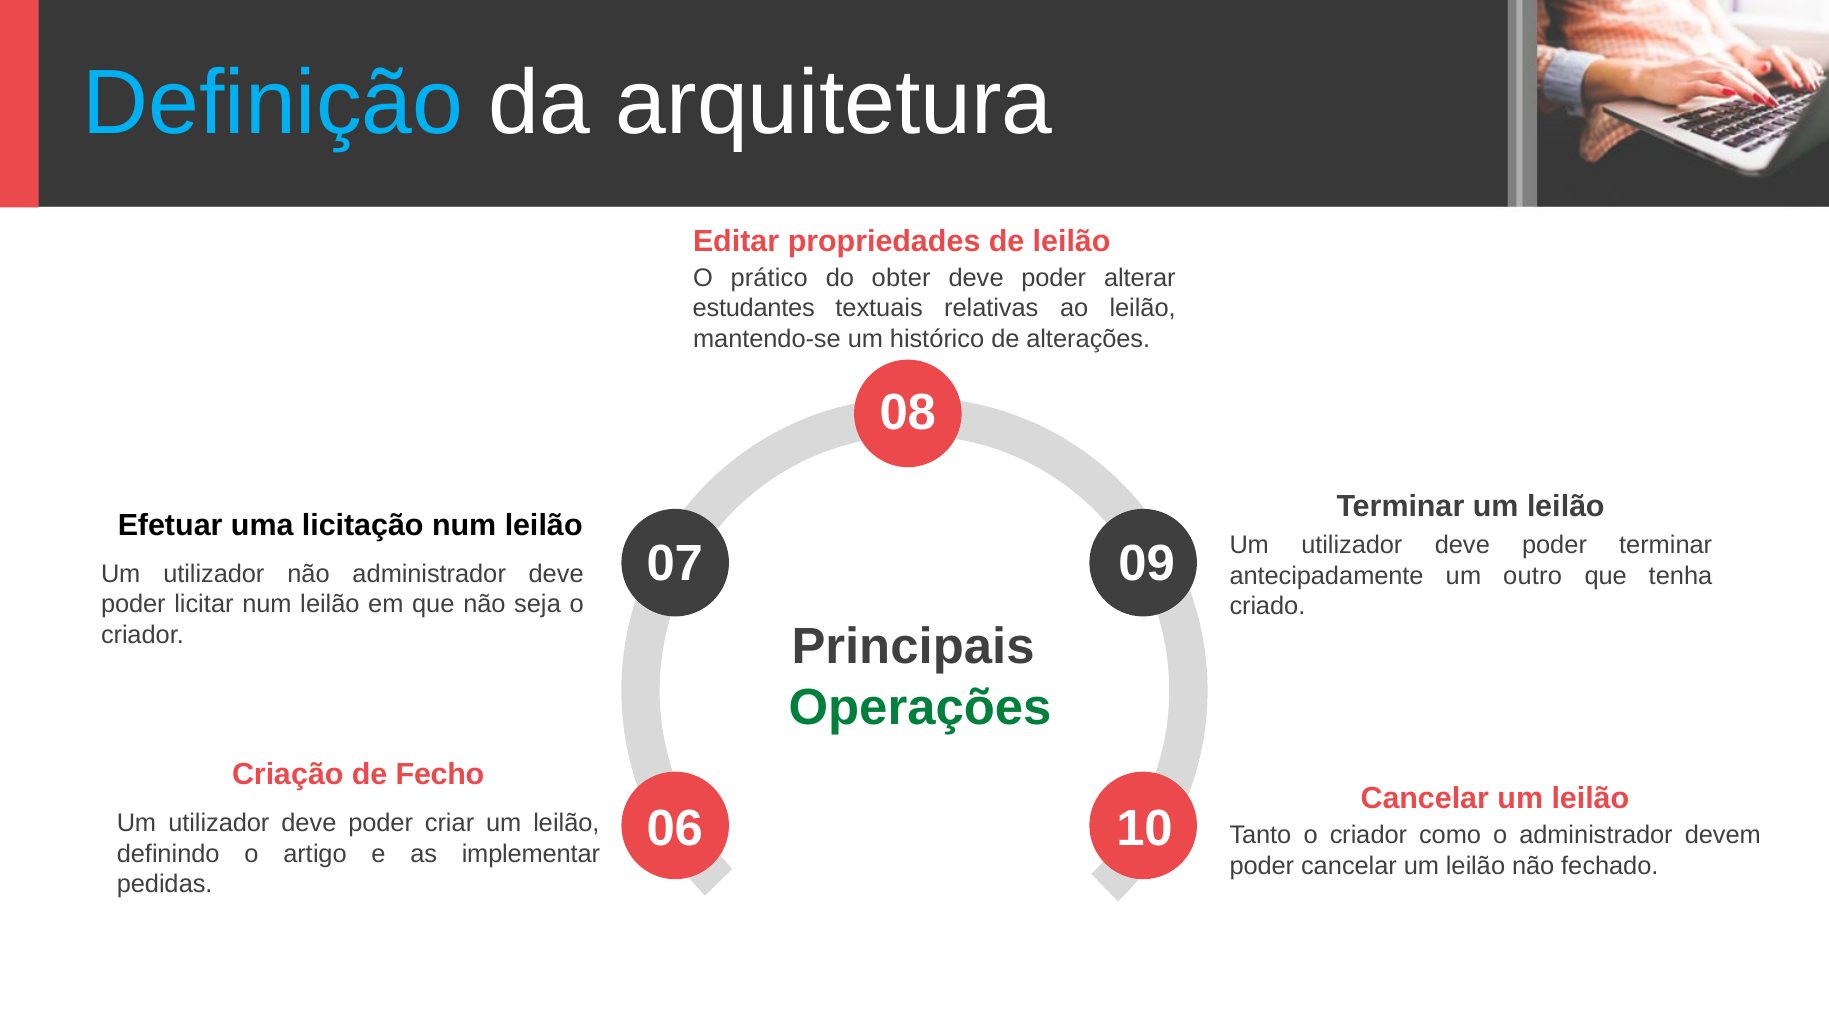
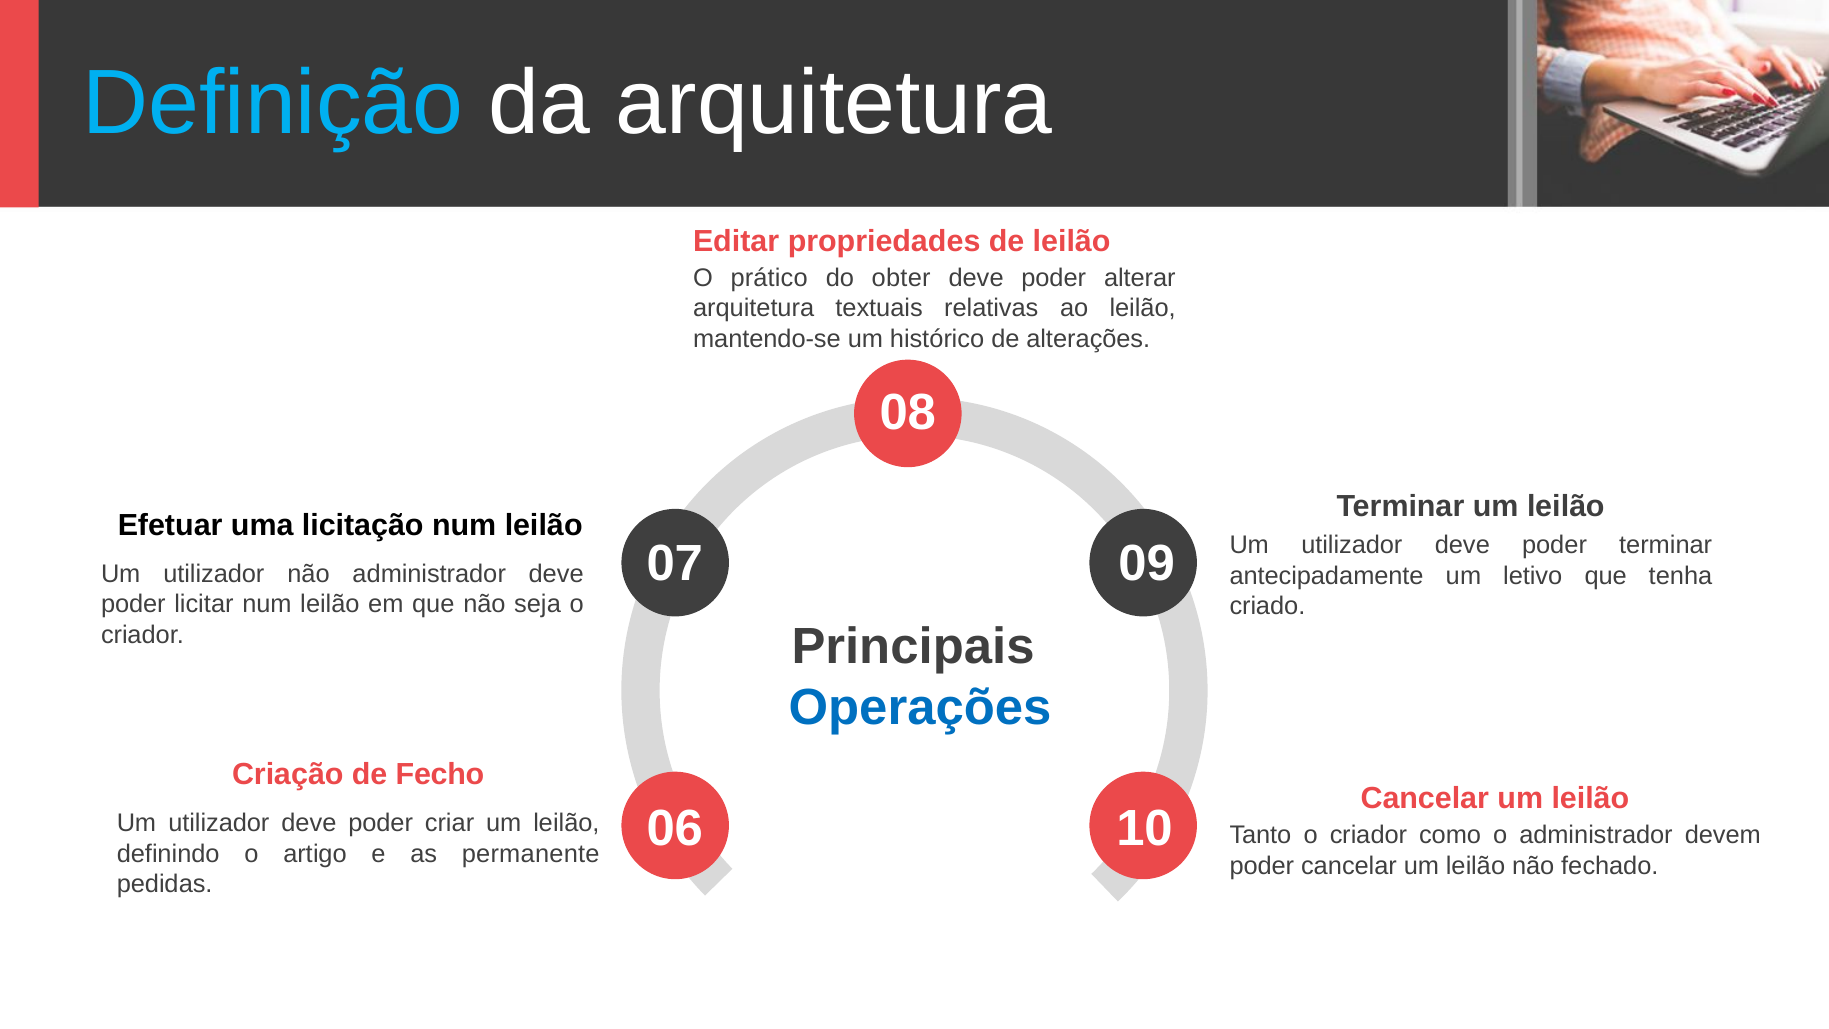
estudantes: estudantes -> arquitetura (754, 309)
outro: outro -> letivo (1533, 576)
Operações colour: green -> blue (920, 708)
implementar: implementar -> permanente (531, 854)
